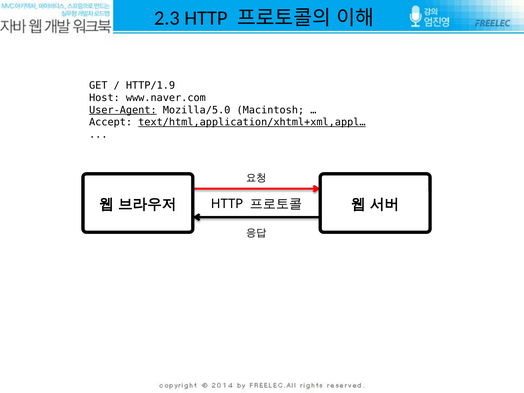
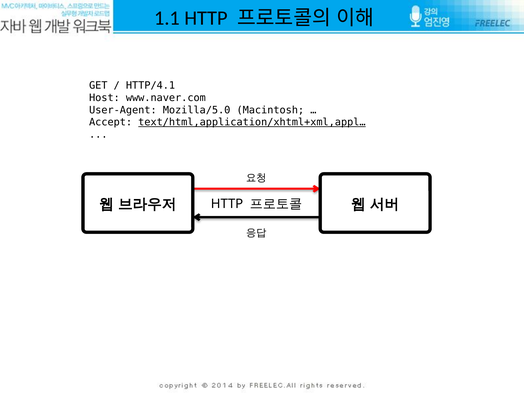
2.3: 2.3 -> 1.1 (167, 18)
HTTP/1.9: HTTP/1.9 -> HTTP/4.1 (151, 86)
User-Agent underline: present -> none (123, 110)
